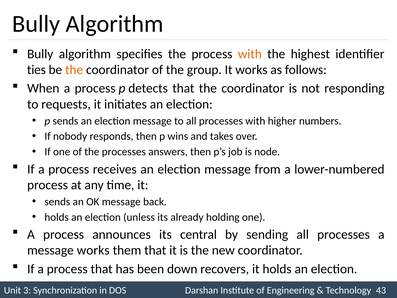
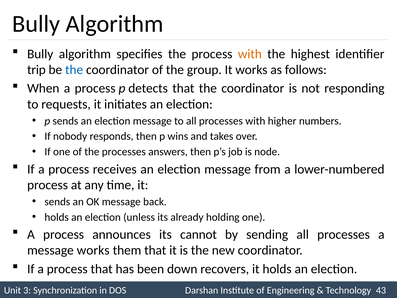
ties: ties -> trip (36, 70)
the colour: orange -> blue (74, 70)
central: central -> cannot (198, 234)
